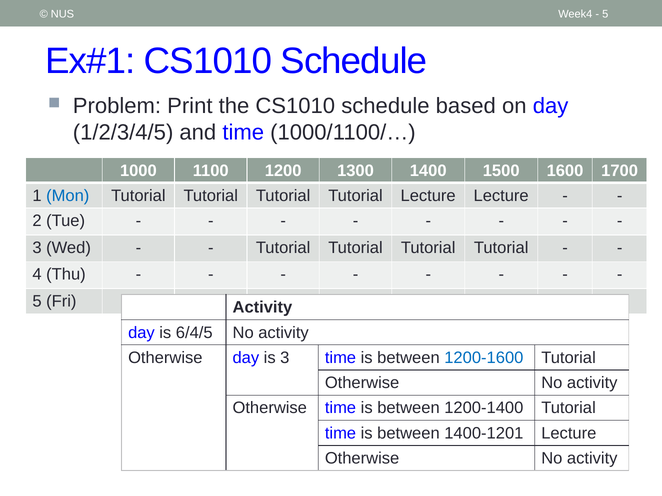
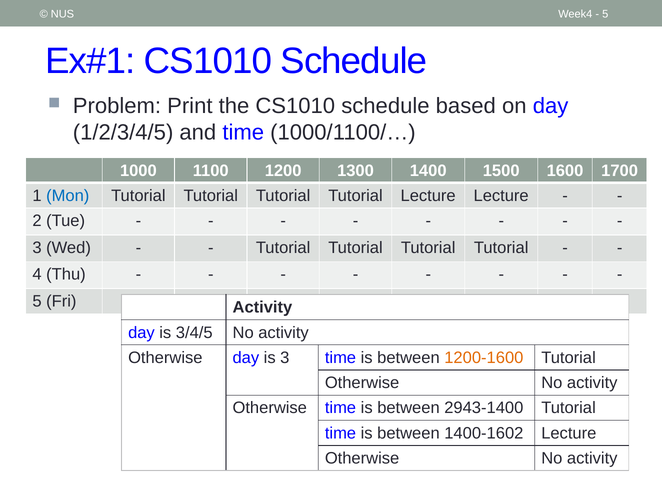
6/4/5: 6/4/5 -> 3/4/5 (194, 333)
1200-1600 colour: blue -> orange (484, 358)
1200-1400: 1200-1400 -> 2943-1400 (484, 408)
1400-1201: 1400-1201 -> 1400-1602 (484, 434)
